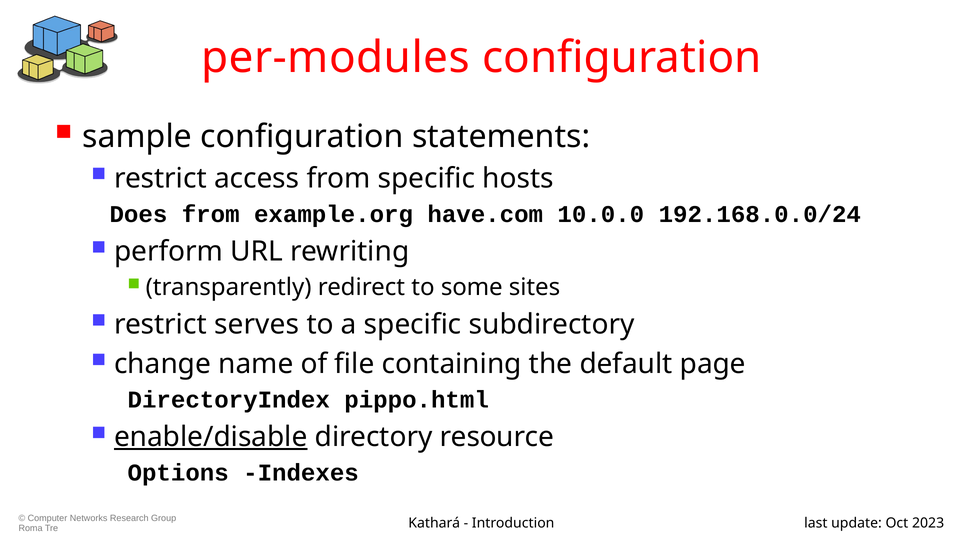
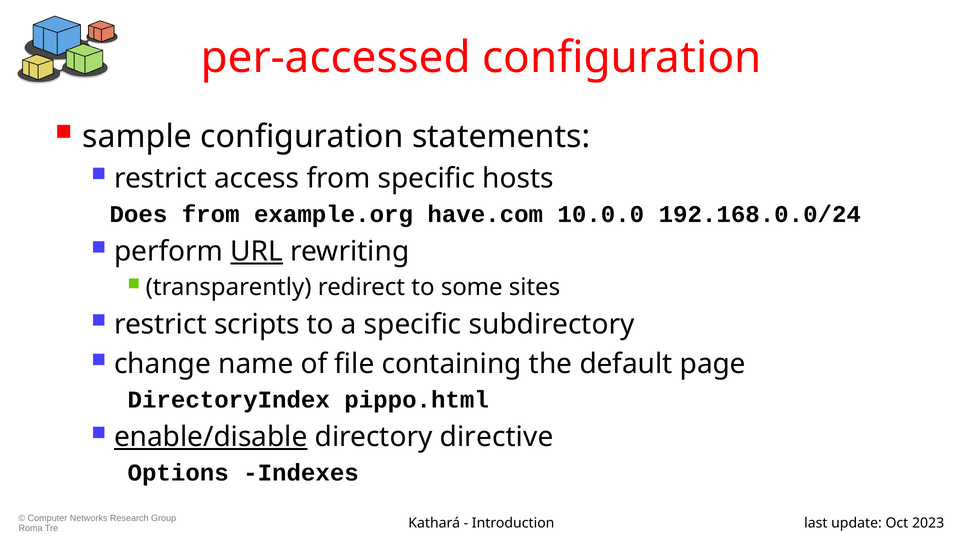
per-modules: per-modules -> per-accessed (336, 57)
URL underline: none -> present (257, 251)
serves: serves -> scripts (257, 324)
resource: resource -> directive (497, 437)
